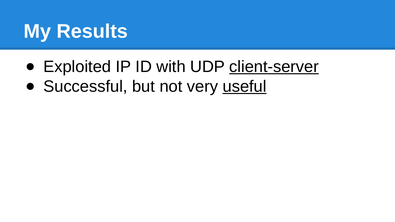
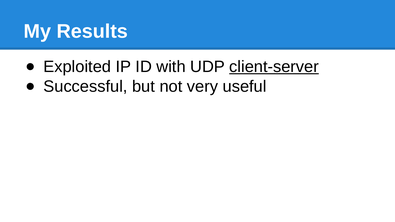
useful underline: present -> none (245, 87)
